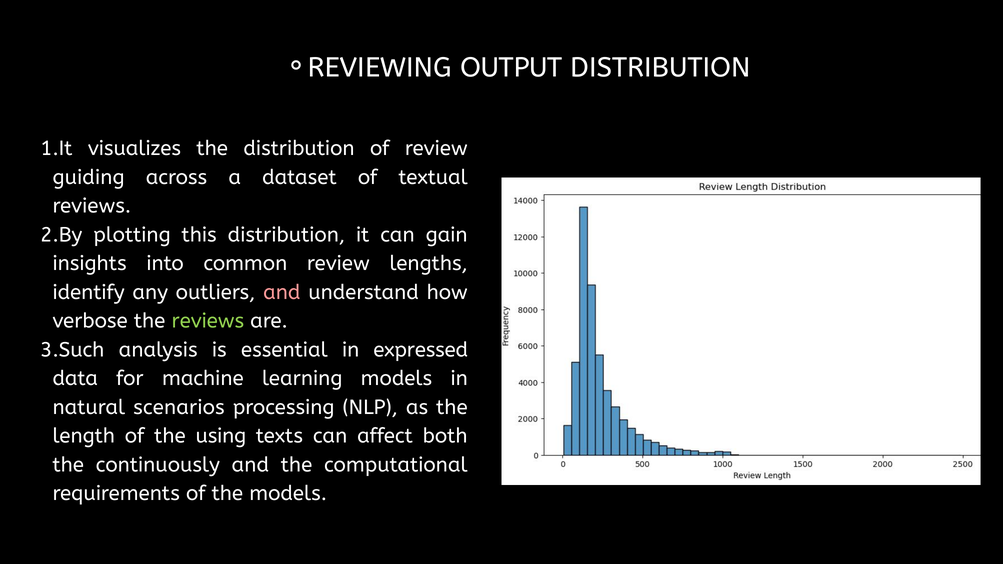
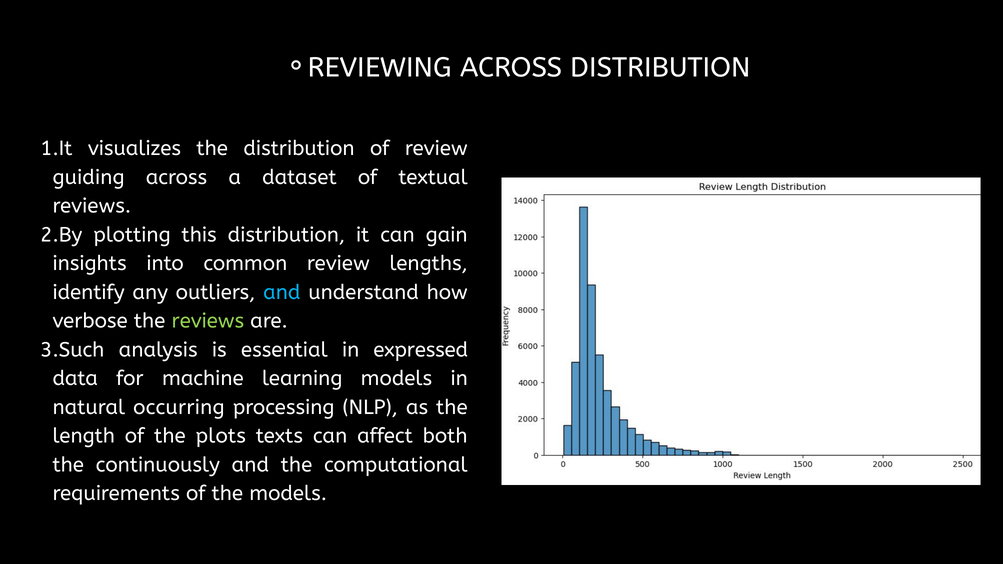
REVIEWING OUTPUT: OUTPUT -> ACROSS (511, 68)
and colour: pink -> light blue (282, 292)
scenarios: scenarios -> occurring (179, 408)
using: using -> plots (221, 436)
